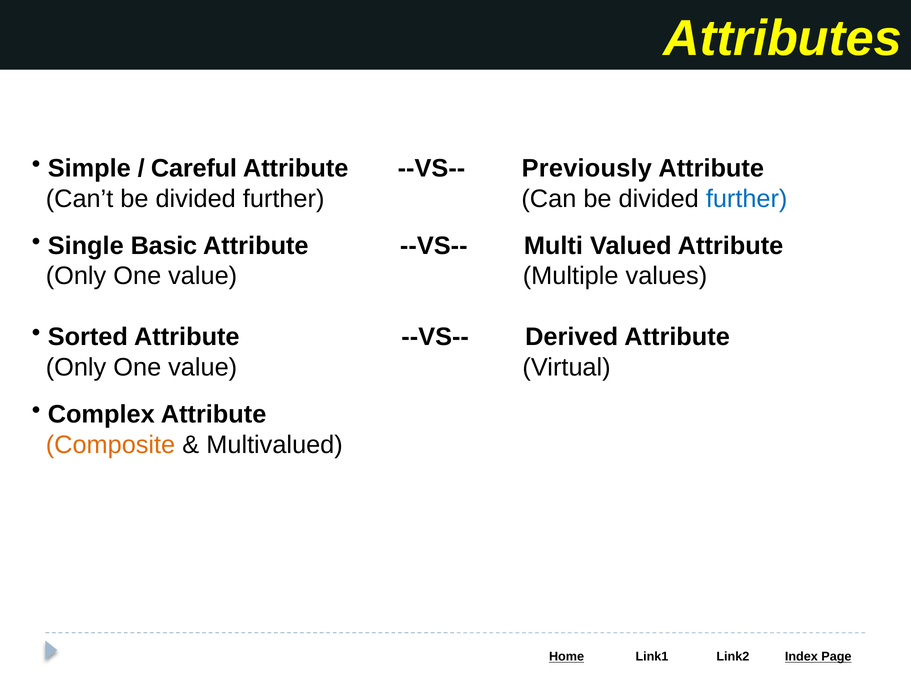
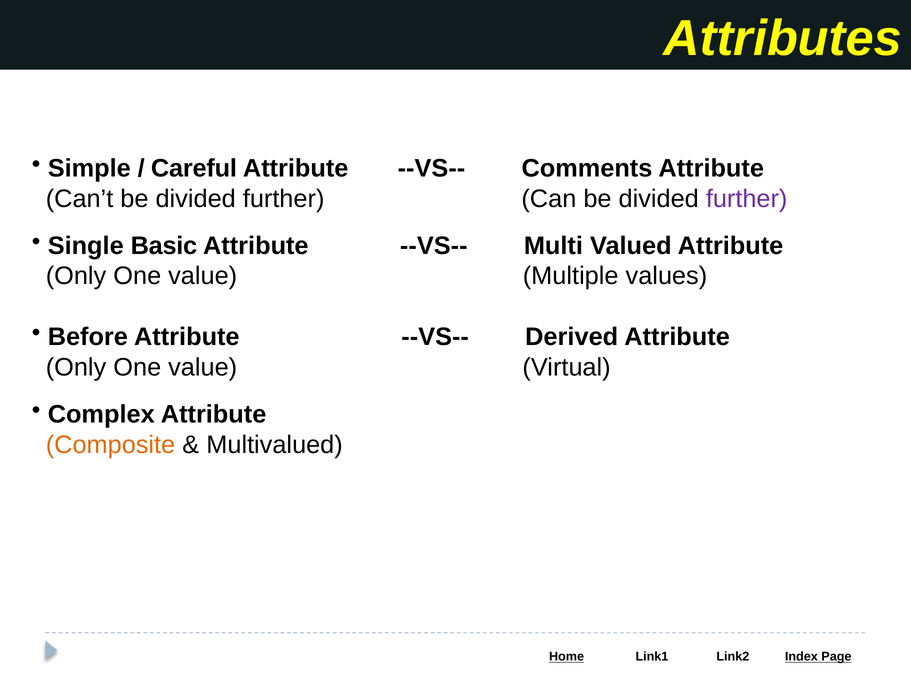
Previously: Previously -> Comments (587, 168)
further colour: blue -> purple (747, 199)
Sorted: Sorted -> Before (88, 337)
